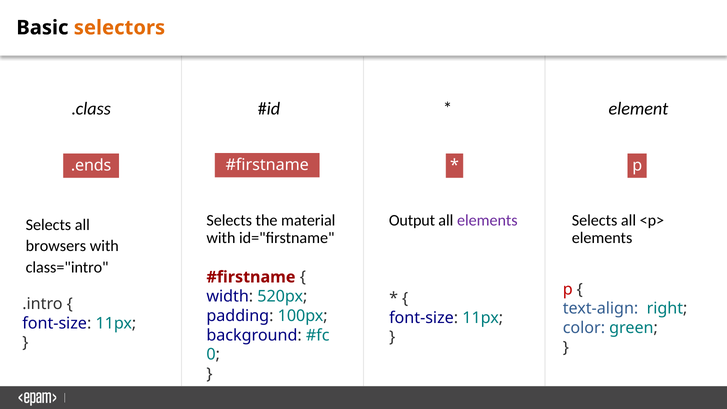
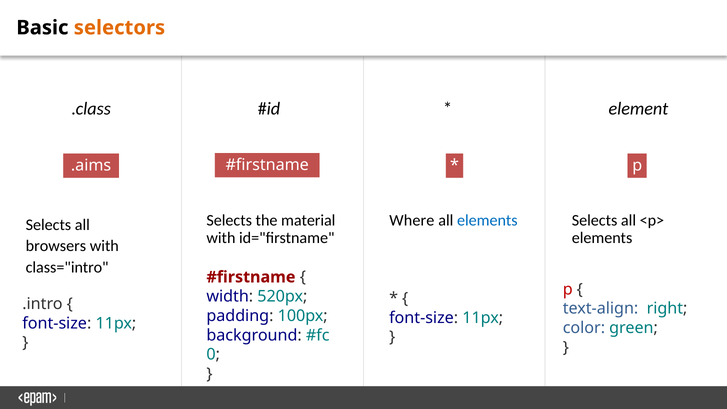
.ends: .ends -> .aims (91, 166)
Output: Output -> Where (412, 221)
elements colour: purple -> blue (487, 221)
